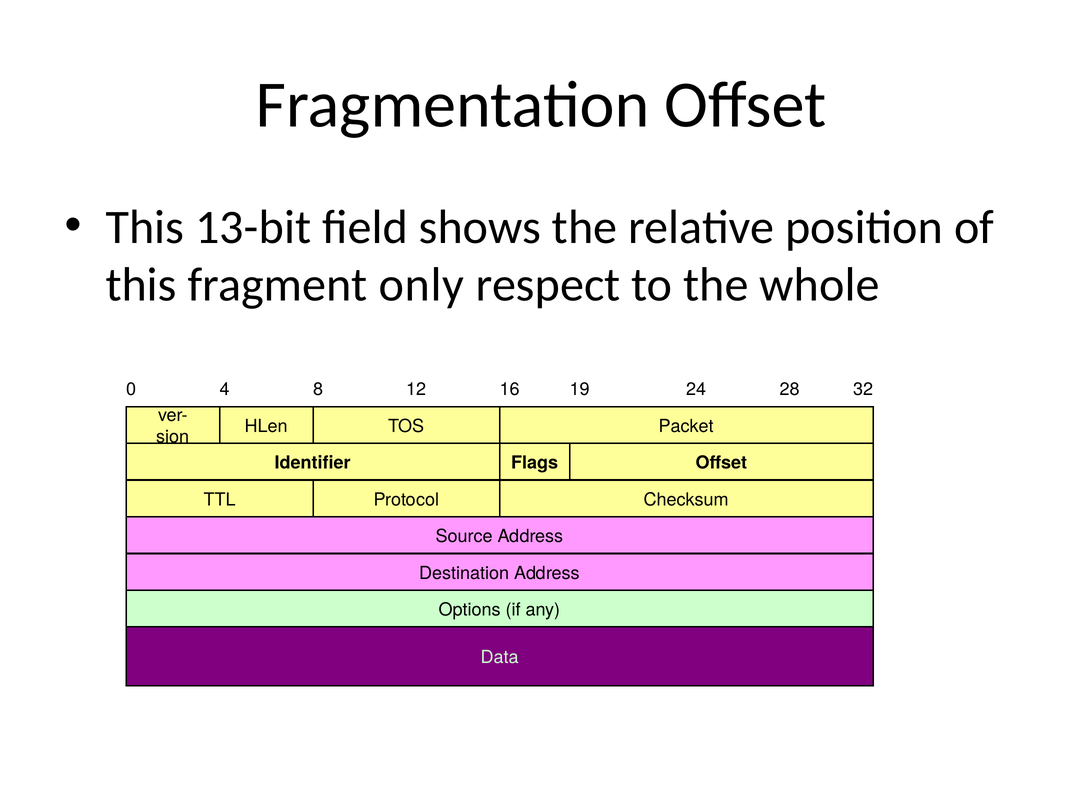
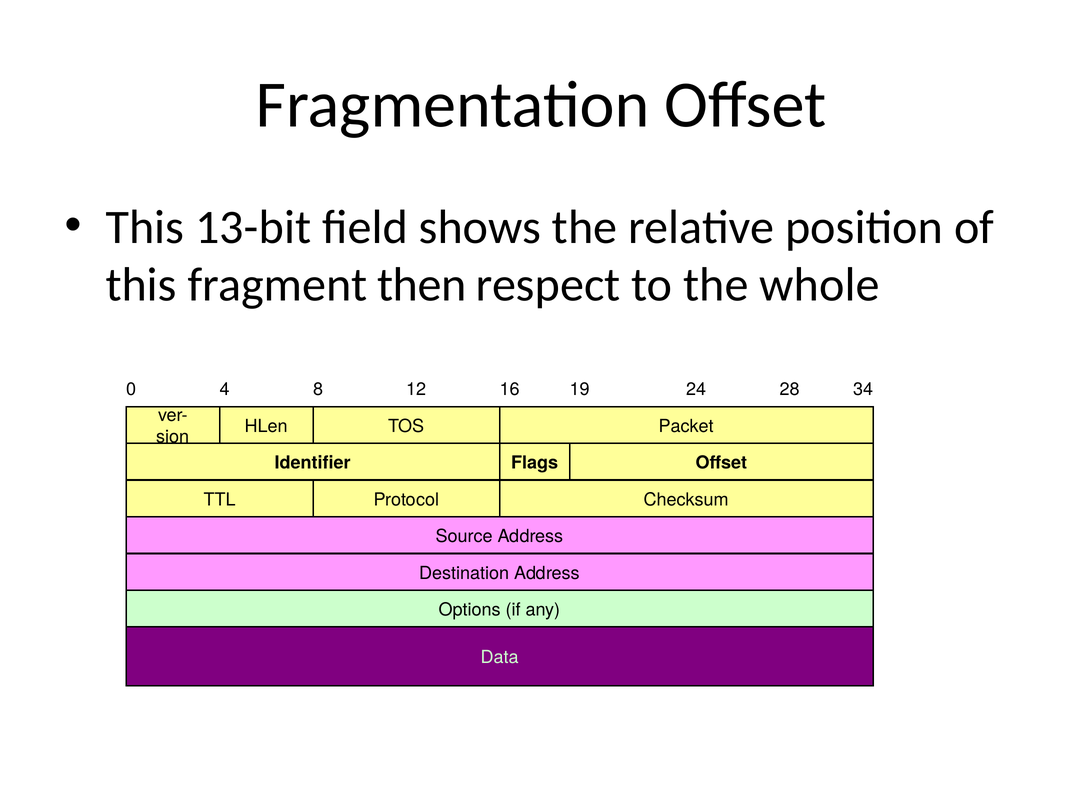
only: only -> then (422, 285)
32: 32 -> 34 (863, 390)
